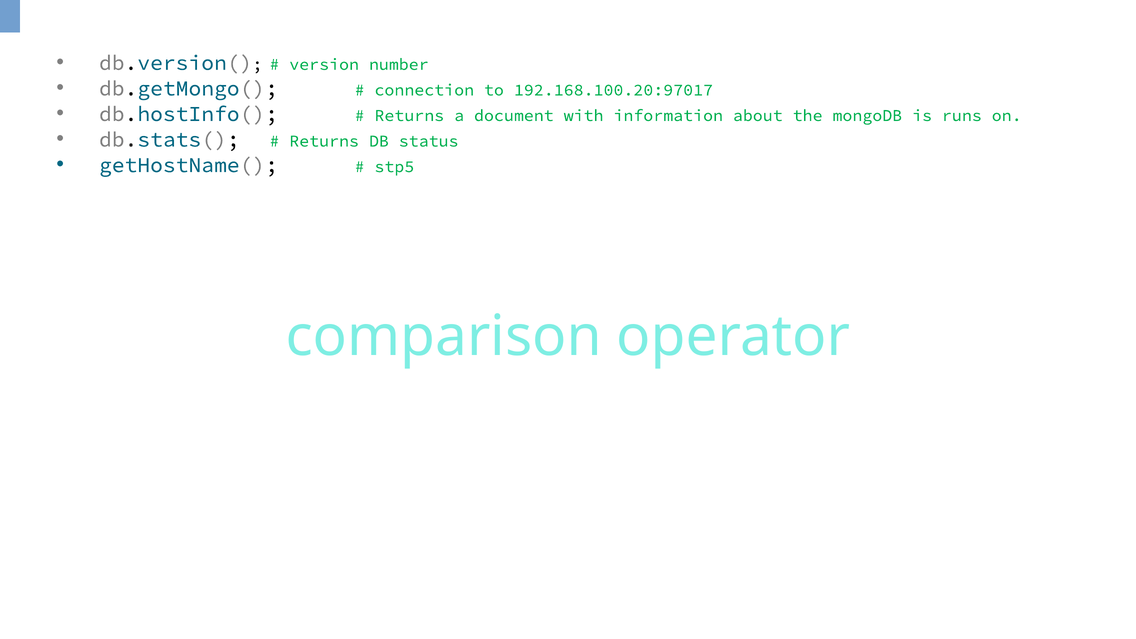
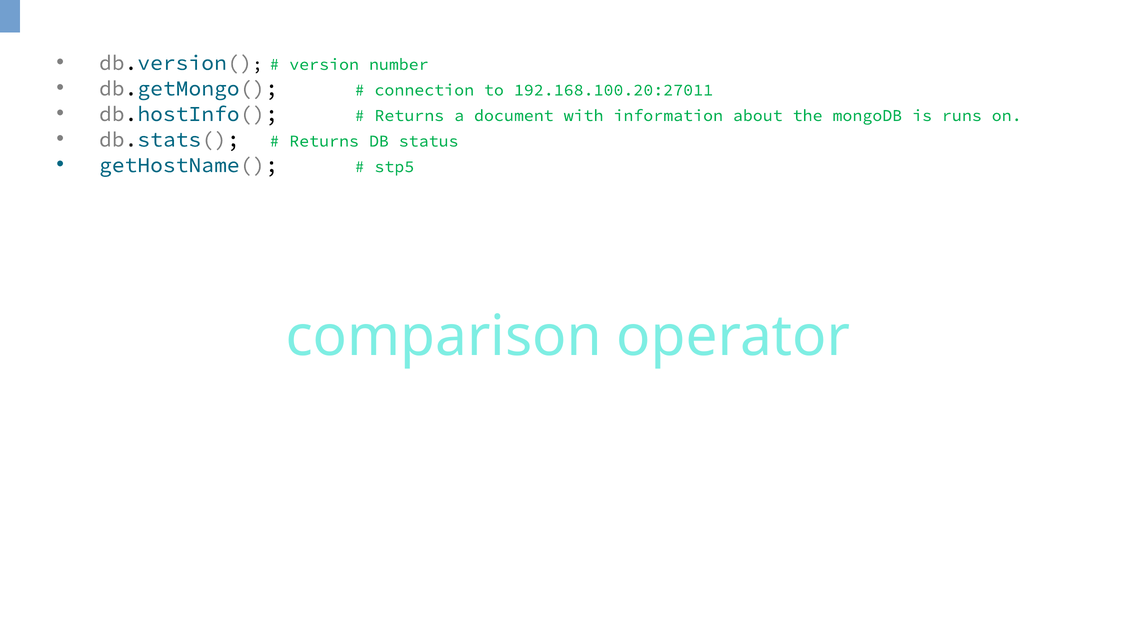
192.168.100.20:97017: 192.168.100.20:97017 -> 192.168.100.20:27011 (613, 90)
